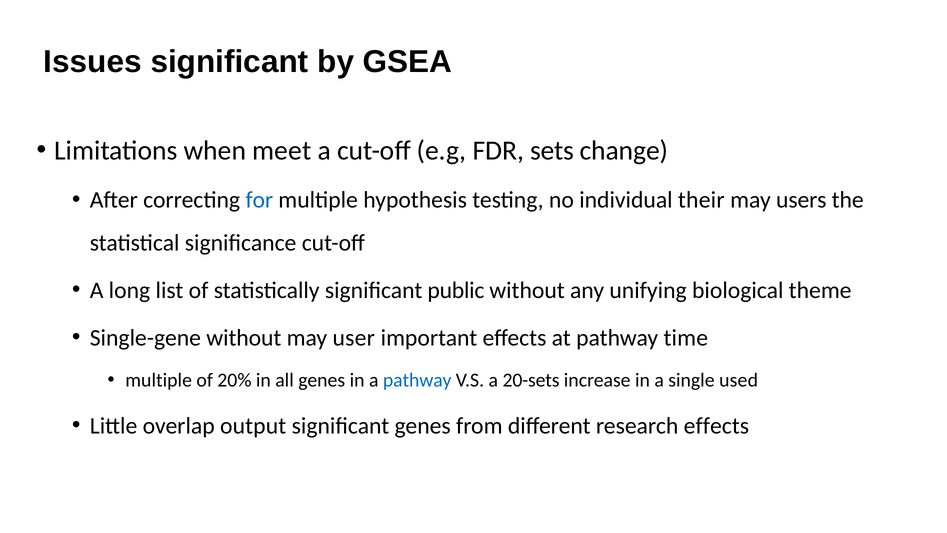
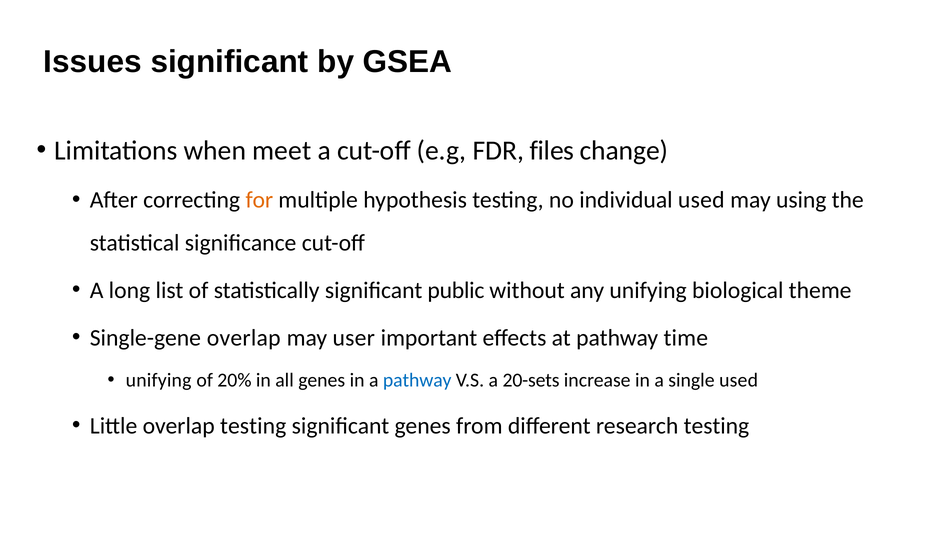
sets: sets -> files (552, 150)
for colour: blue -> orange (259, 200)
individual their: their -> used (701, 200)
users: users -> using (801, 200)
Single-gene without: without -> overlap (244, 338)
multiple: multiple -> unifying (159, 380)
overlap output: output -> testing (253, 426)
research effects: effects -> testing (716, 426)
